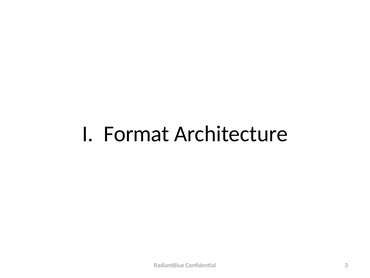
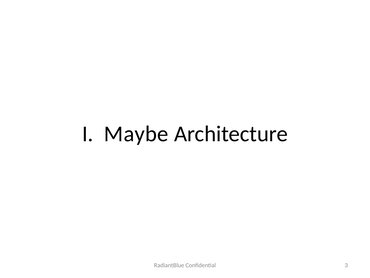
Format: Format -> Maybe (136, 134)
